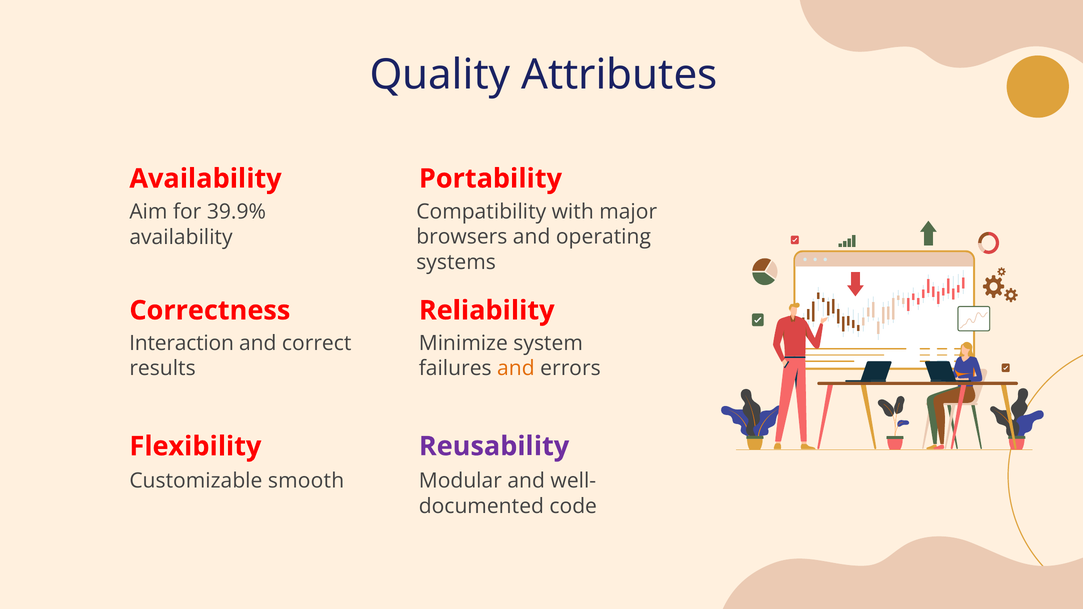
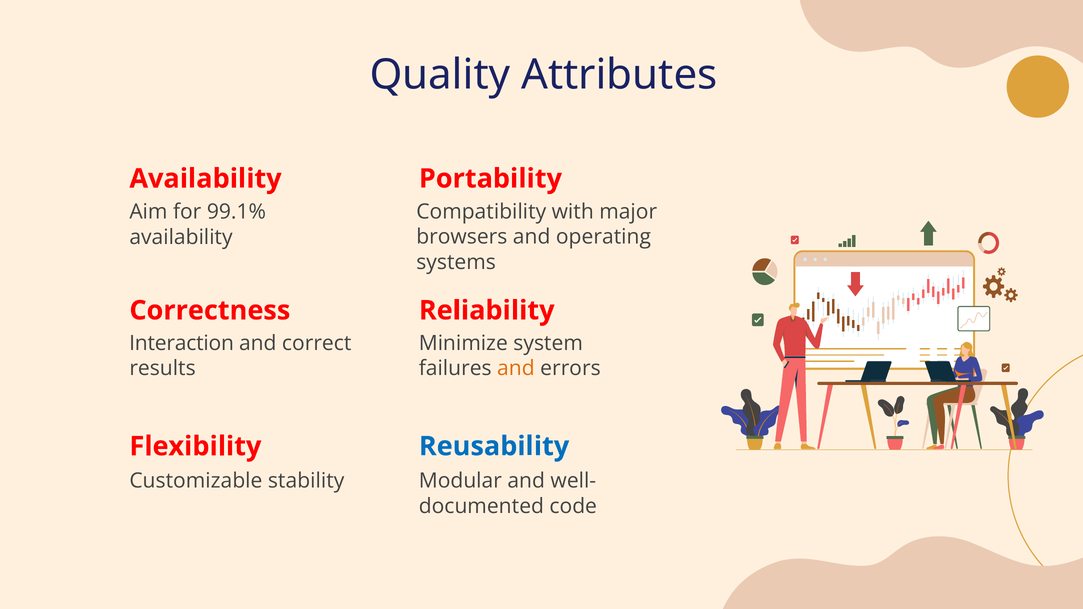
39.9%: 39.9% -> 99.1% (236, 212)
Reusability colour: purple -> blue (494, 446)
smooth: smooth -> stability (306, 481)
